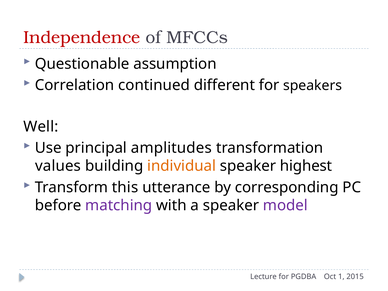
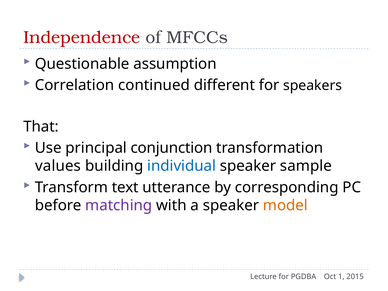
Well: Well -> That (41, 127)
amplitudes: amplitudes -> conjunction (172, 148)
individual colour: orange -> blue (182, 166)
highest: highest -> sample (306, 166)
this: this -> text (125, 187)
model colour: purple -> orange (285, 205)
